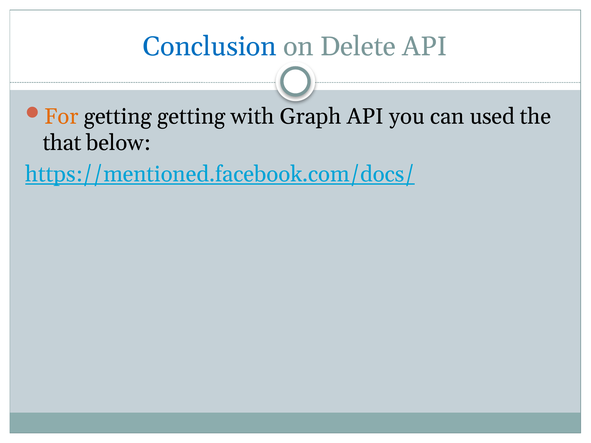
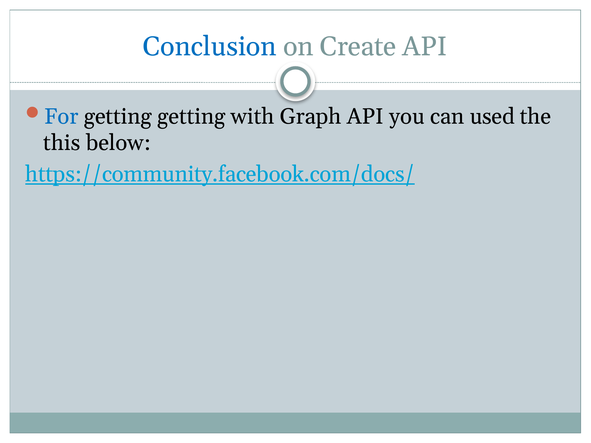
Delete: Delete -> Create (358, 47)
For colour: orange -> blue (61, 116)
that: that -> this (62, 143)
https://mentioned.facebook.com/docs/: https://mentioned.facebook.com/docs/ -> https://community.facebook.com/docs/ (220, 174)
